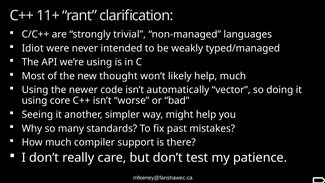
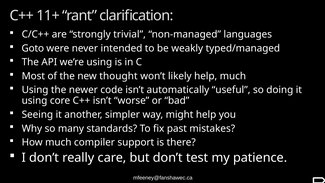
Idiot: Idiot -> Goto (33, 48)
vector: vector -> useful (231, 90)
